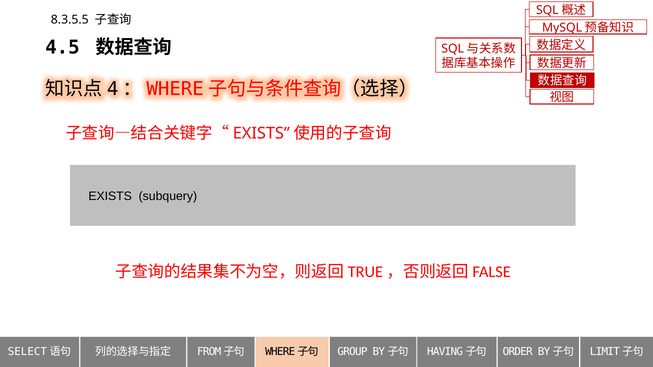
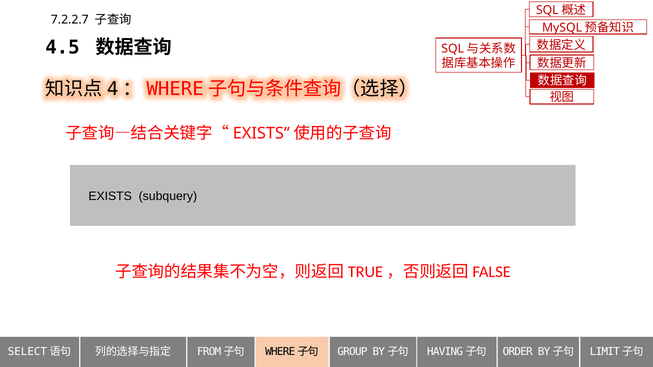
8.3.5.5: 8.3.5.5 -> 7.2.2.7 (70, 20)
